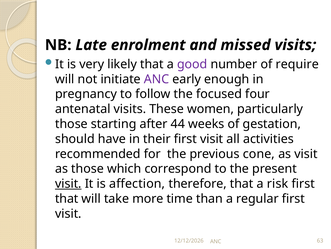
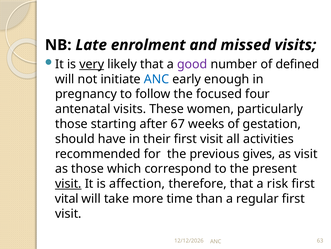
very underline: none -> present (92, 64)
require: require -> defined (297, 64)
ANC colour: purple -> blue (157, 79)
44: 44 -> 67 (178, 124)
cone: cone -> gives (259, 153)
that: that -> vital (67, 198)
